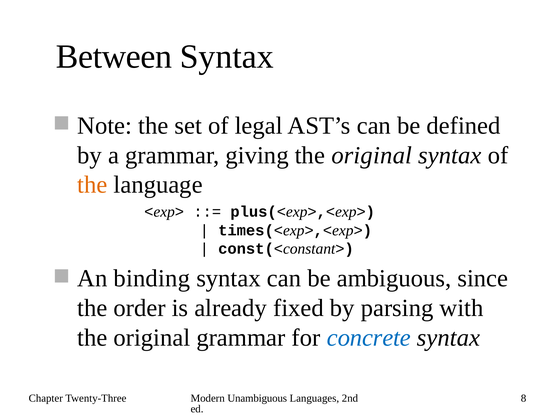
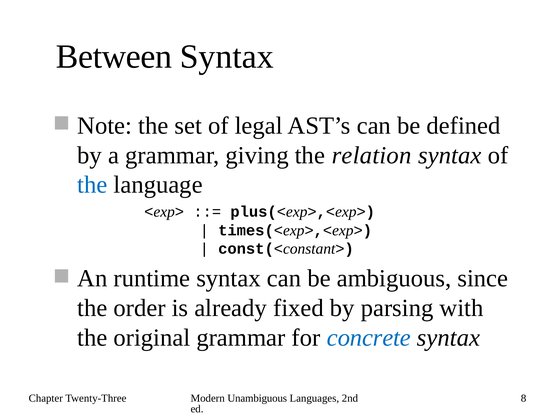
giving the original: original -> relation (372, 155)
the colour: orange -> blue (92, 185)
binding: binding -> runtime (152, 279)
